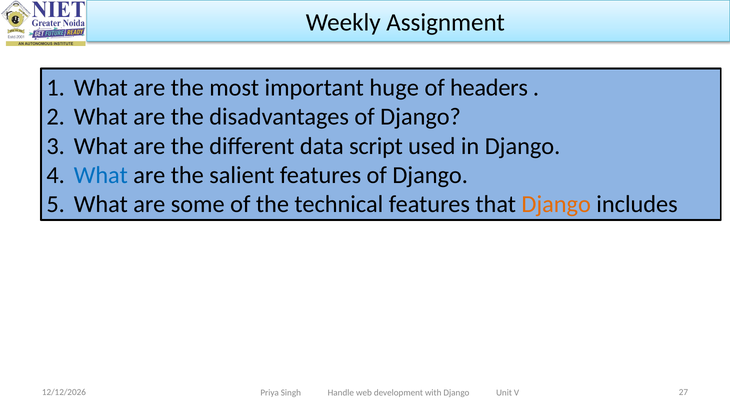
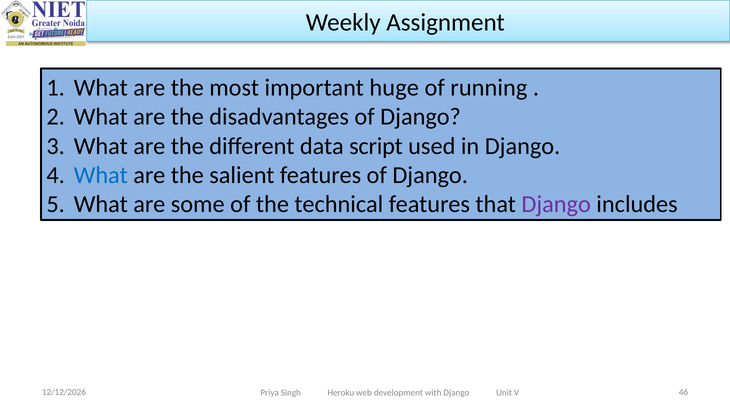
headers: headers -> running (489, 87)
Django colour: orange -> purple (556, 204)
27: 27 -> 46 (683, 392)
Handle: Handle -> Heroku (341, 392)
